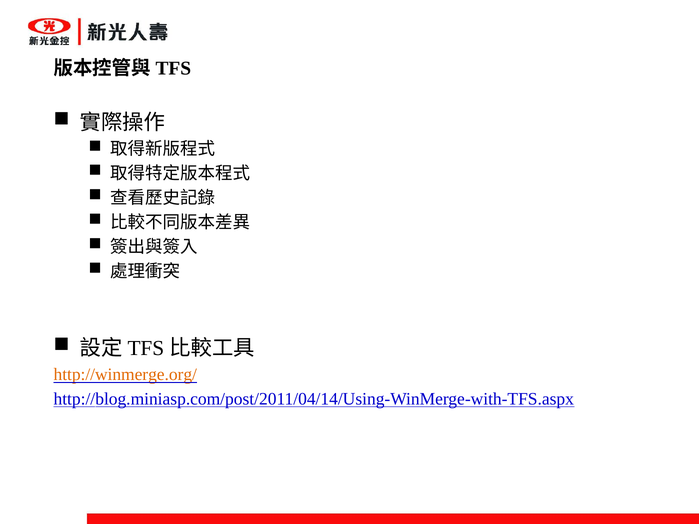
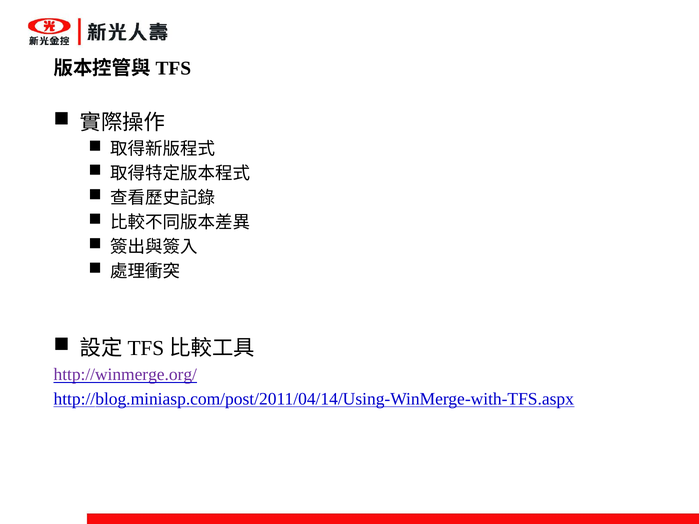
http://winmerge.org/ colour: orange -> purple (125, 375)
